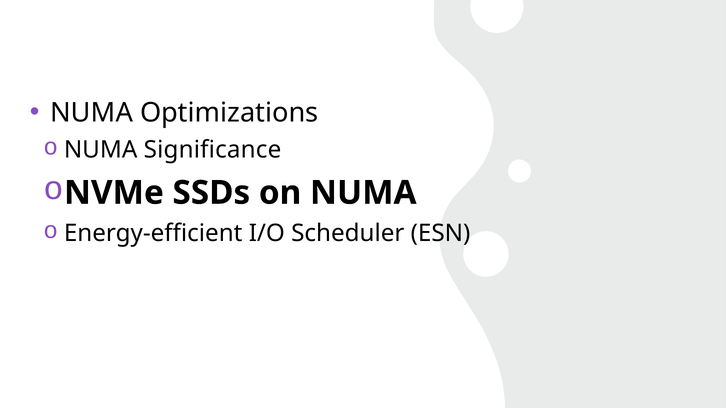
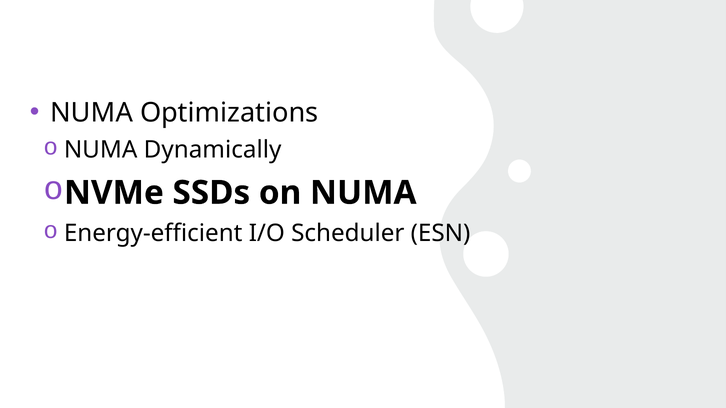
Significance: Significance -> Dynamically (213, 150)
